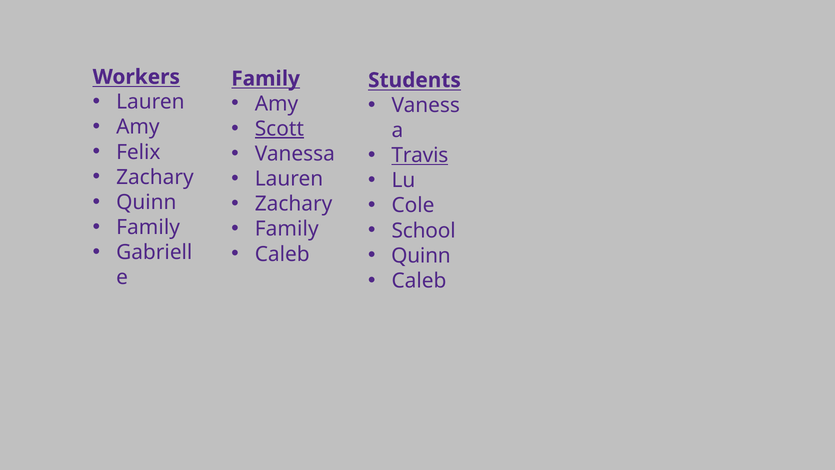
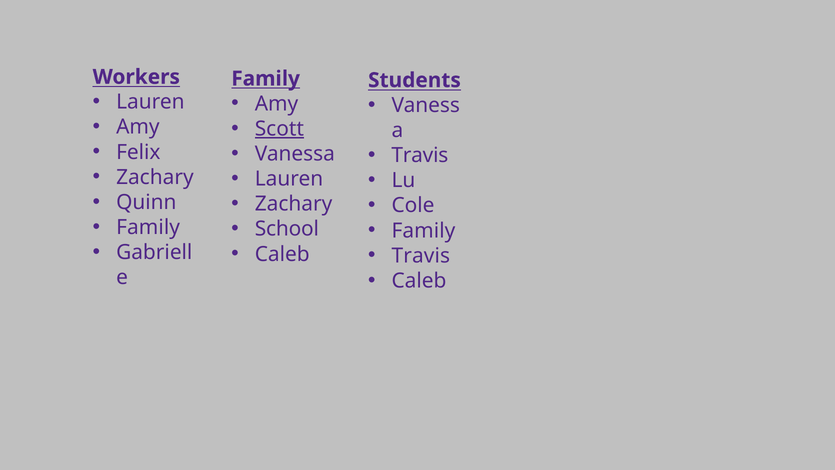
Travis underline: present -> none (420, 155)
Family: Family -> School (287, 229)
School: School -> Family (423, 231)
Quinn: Quinn -> Travis (421, 256)
